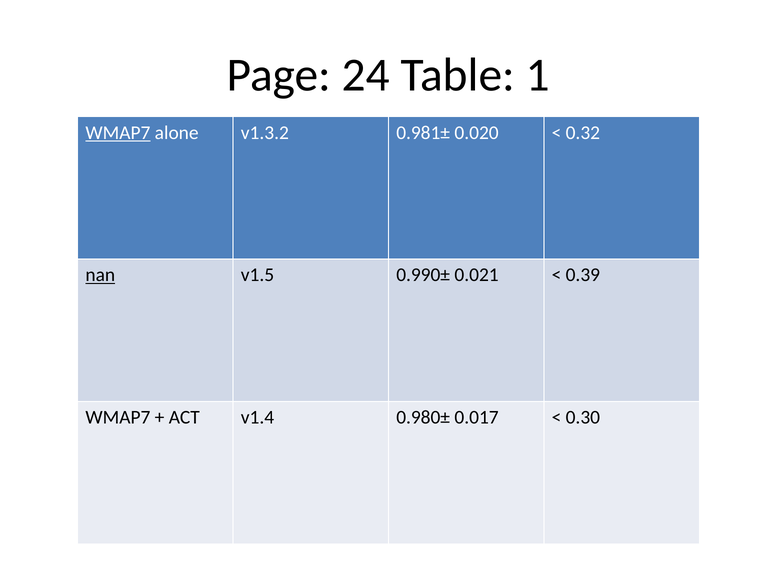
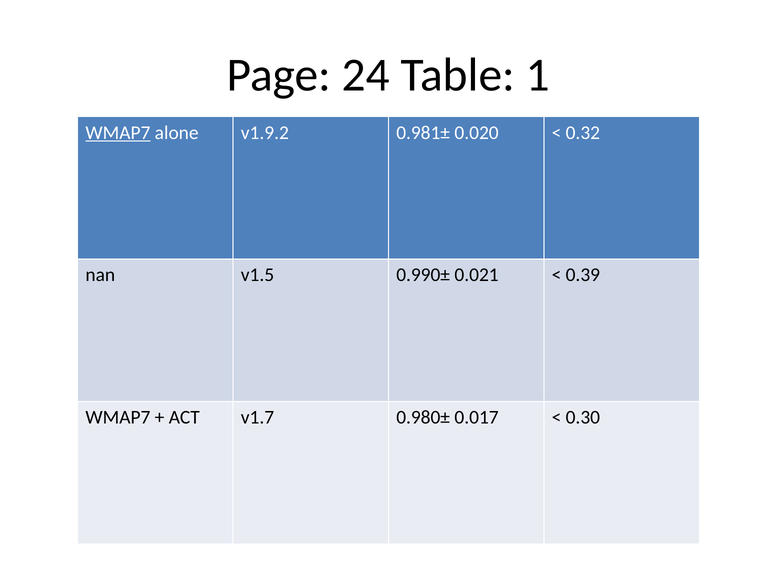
v1.3.2: v1.3.2 -> v1.9.2 (265, 133)
nan underline: present -> none (100, 275)
v1.4: v1.4 -> v1.7 (258, 417)
